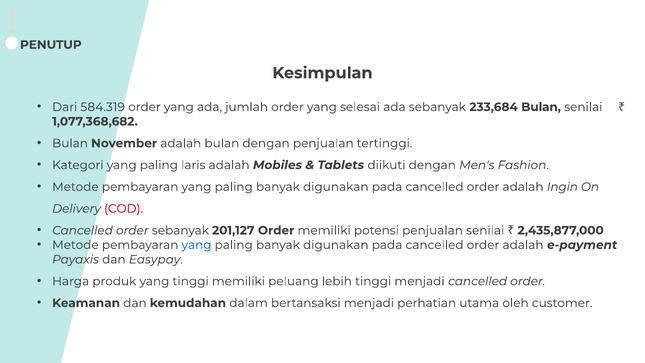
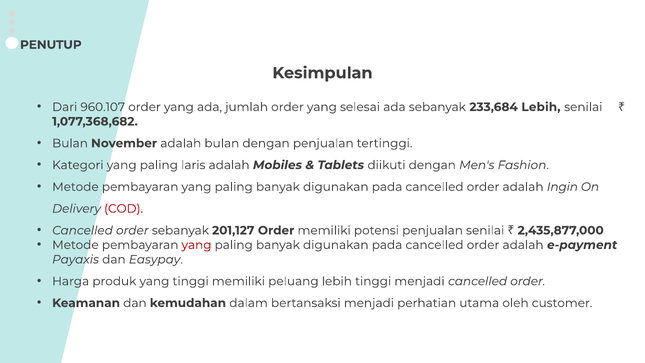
584.319: 584.319 -> 960.107 (103, 107)
233,684 Bulan: Bulan -> Lebih (541, 107)
yang colour: blue -> red (196, 245)
